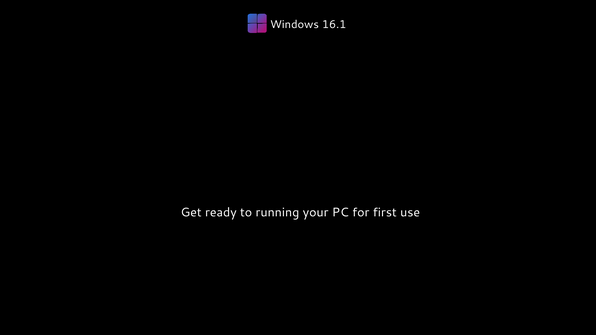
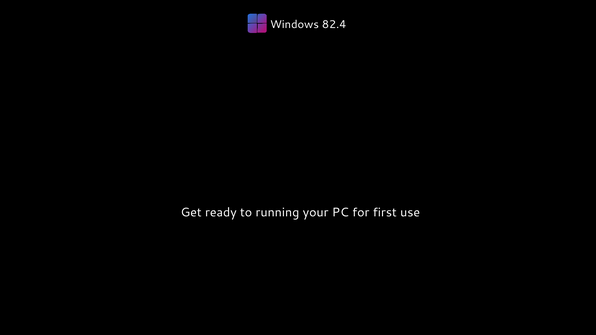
16.1: 16.1 -> 82.4 (334, 25)
